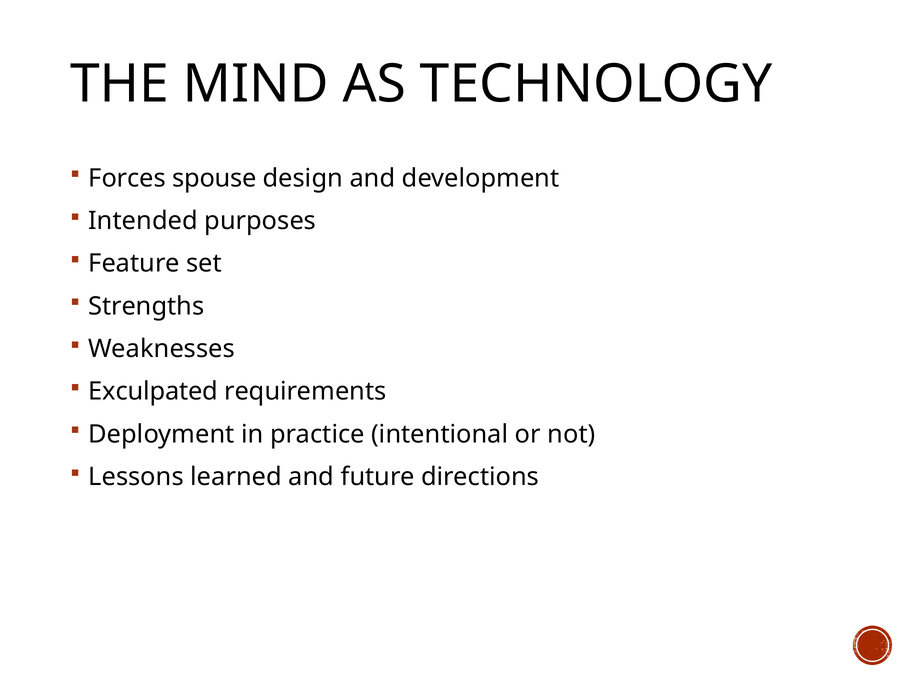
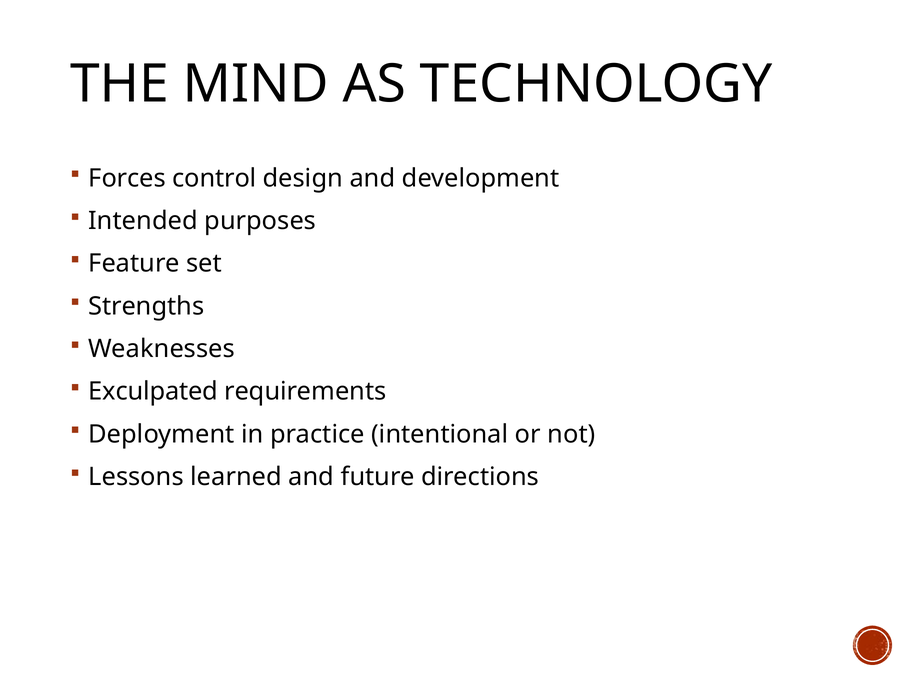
spouse: spouse -> control (214, 178)
